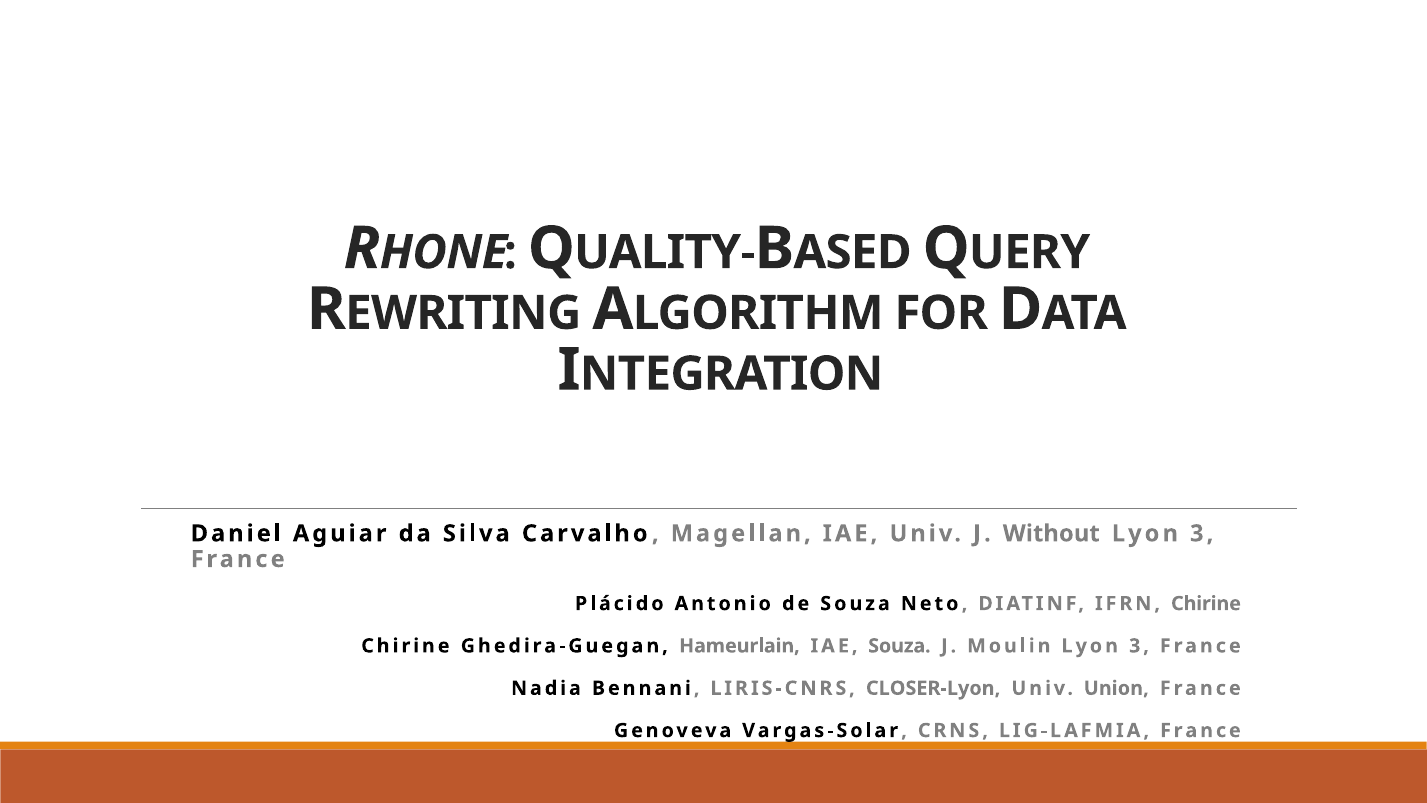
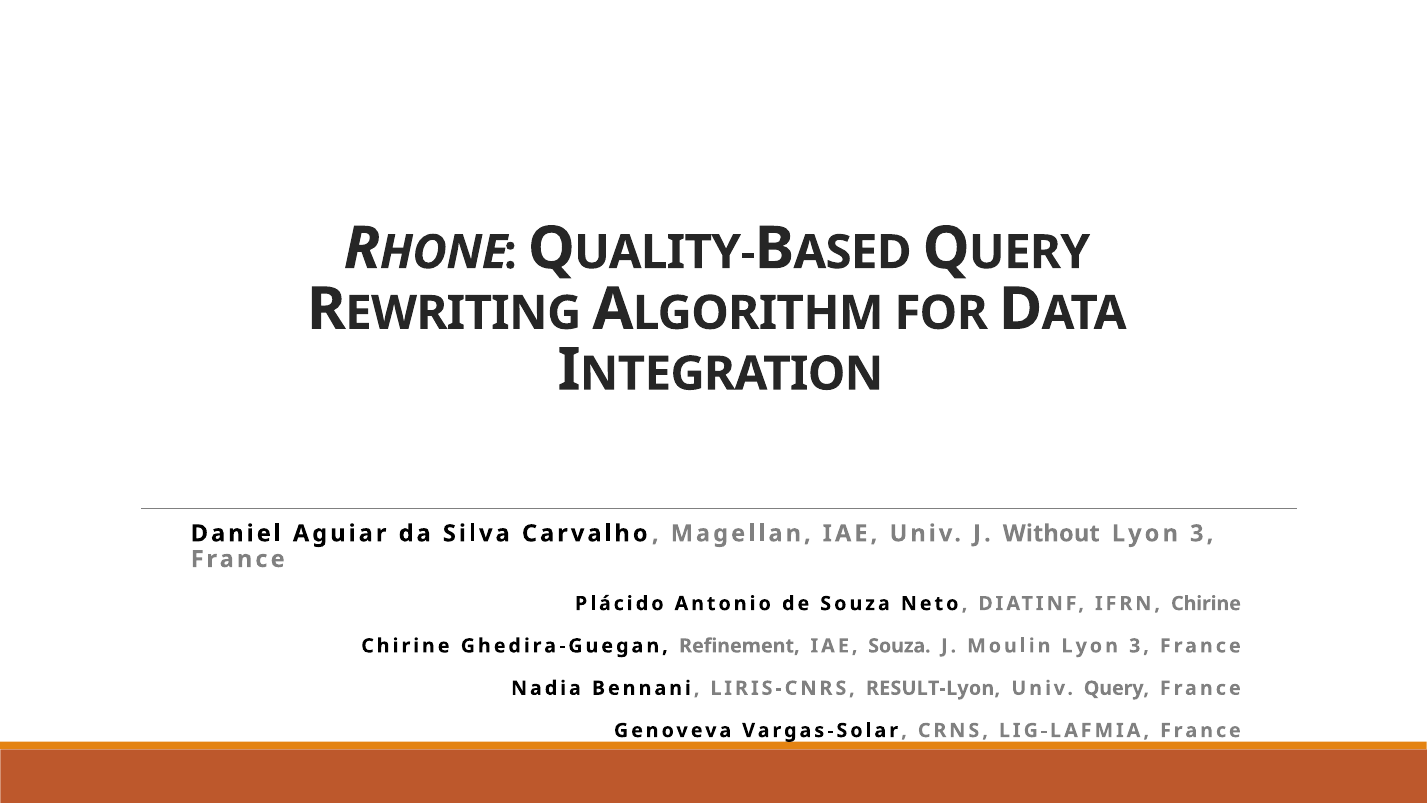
Hameurlain: Hameurlain -> Refinement (739, 646)
CLOSER-Lyon: CLOSER-Lyon -> RESULT-Lyon (933, 688)
Union: Union -> Query (1116, 688)
